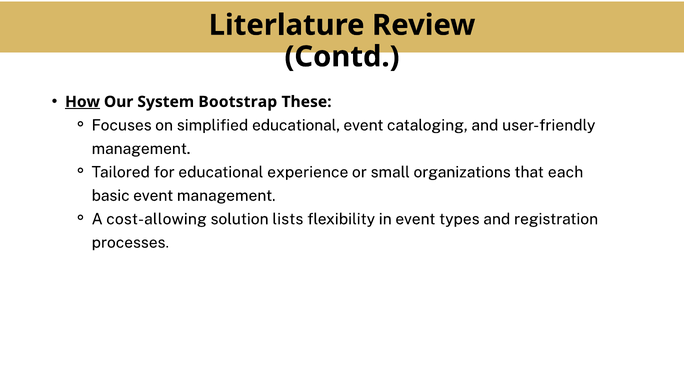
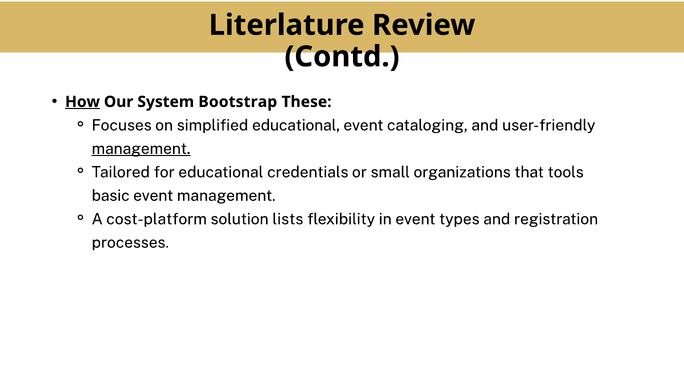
management underline: none -> present (141, 149)
experience: experience -> credentials (308, 172)
each: each -> tools (566, 172)
cost-allowing: cost-allowing -> cost-platform (157, 219)
